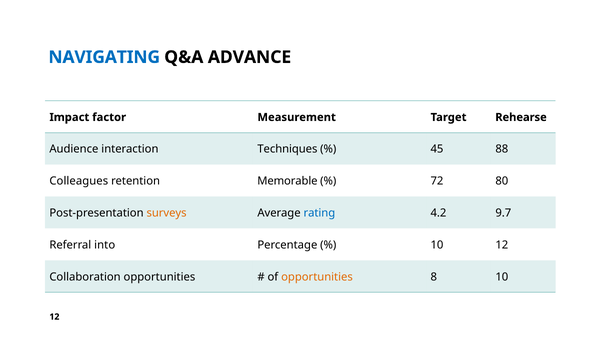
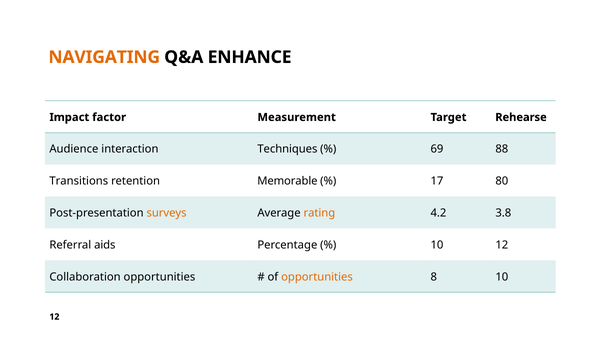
NAVIGATING colour: blue -> orange (104, 57)
ADVANCE: ADVANCE -> ENHANCE (250, 57)
45: 45 -> 69 (437, 149)
Colleagues: Colleagues -> Transitions (79, 181)
72: 72 -> 17 (437, 181)
rating colour: blue -> orange (319, 213)
9.7: 9.7 -> 3.8 (503, 213)
into: into -> aids (105, 245)
